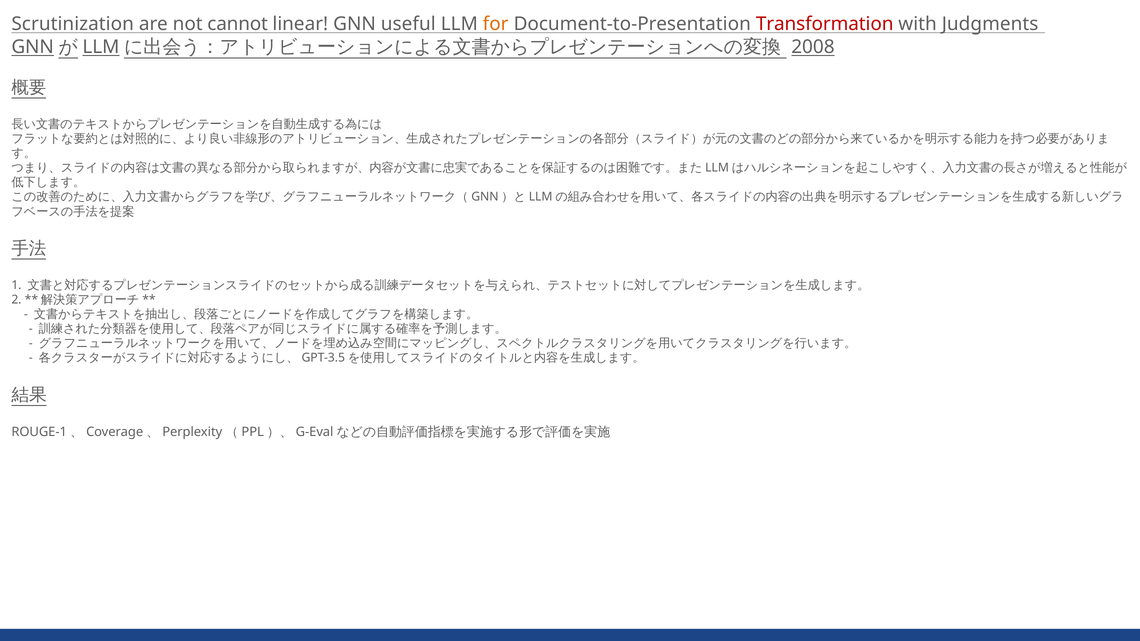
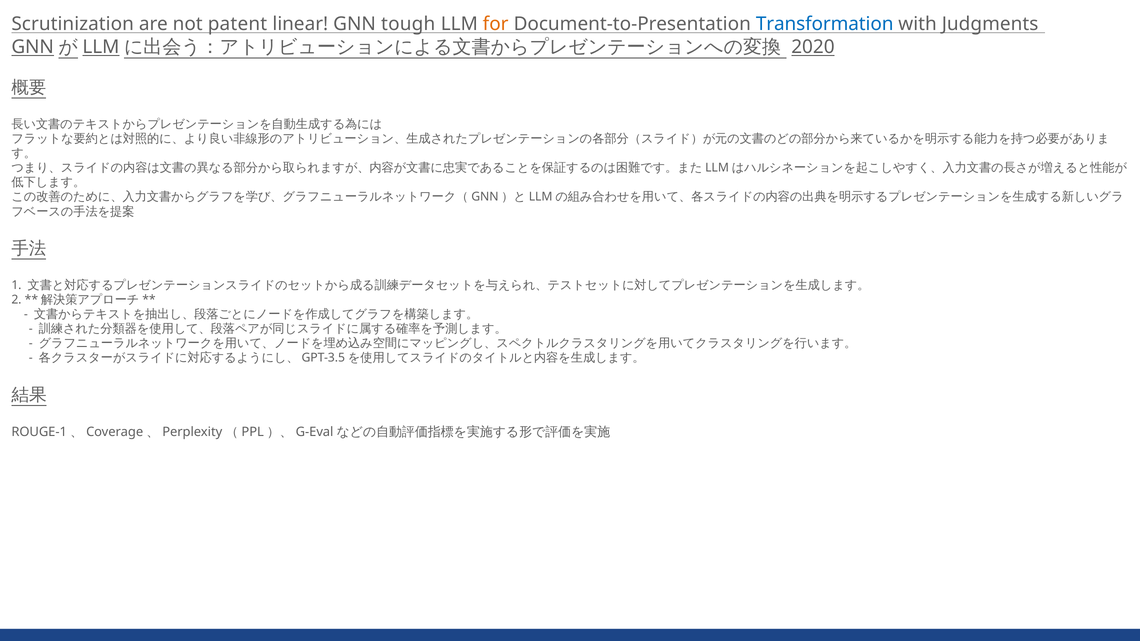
cannot: cannot -> patent (237, 24)
useful: useful -> tough (408, 24)
Transformation colour: red -> blue (825, 24)
2008: 2008 -> 2020 (813, 47)
